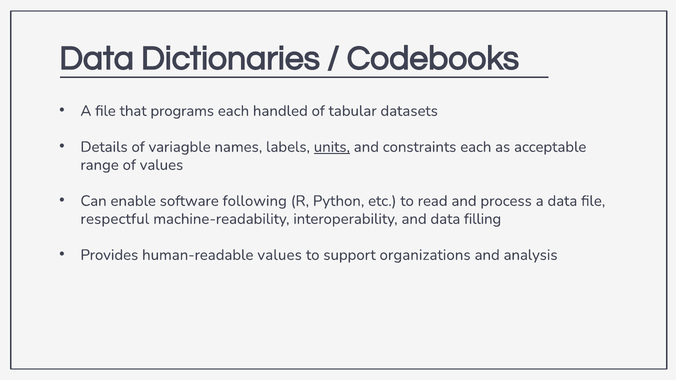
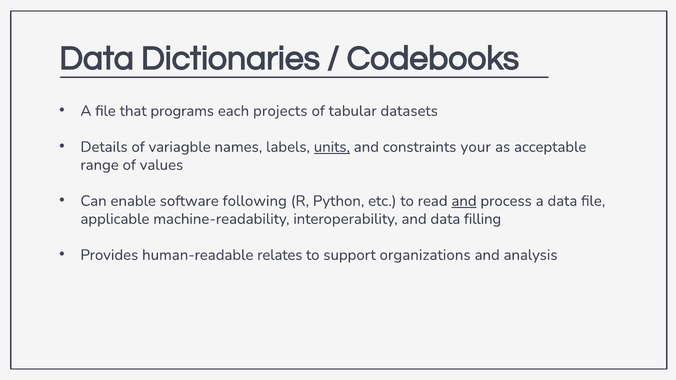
handled: handled -> projects (280, 111)
constraints each: each -> your (476, 147)
and underline: none -> present (464, 201)
respectful: respectful -> applicable (115, 219)
human-readable values: values -> relates (280, 255)
